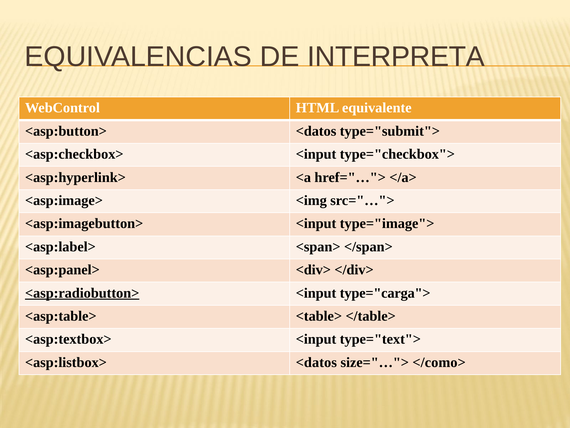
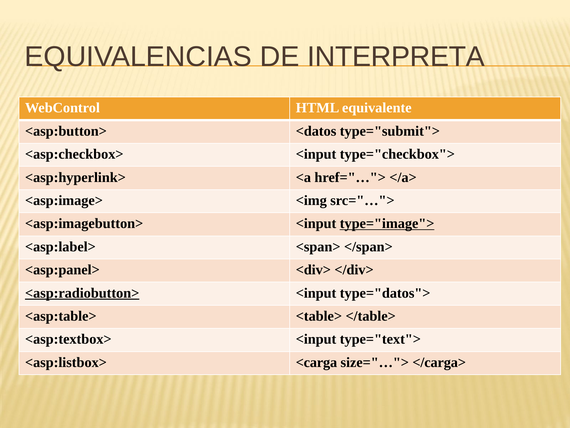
type="image"> underline: none -> present (387, 223)
type="carga">: type="carga"> -> type="datos"> (385, 293)
<asp:listbox> <datos: <datos -> <carga (316, 362)
</como>: </como> -> </carga> (439, 362)
